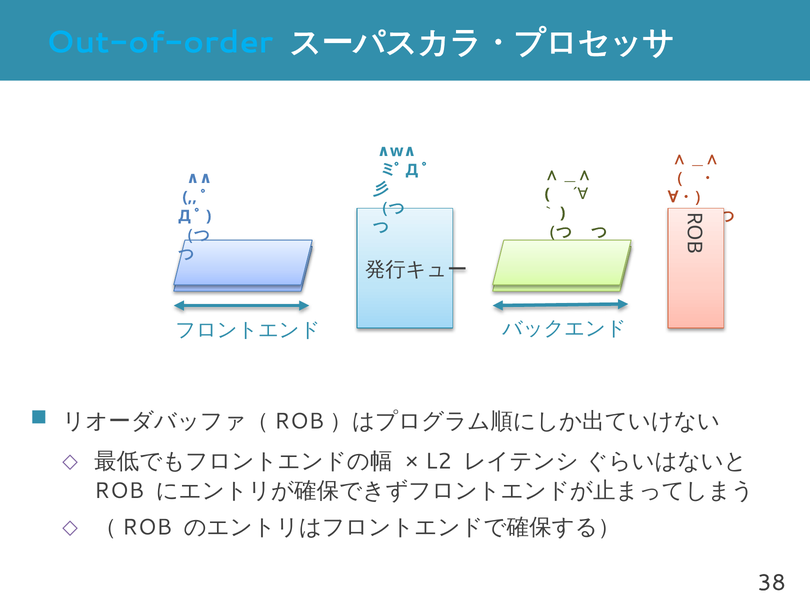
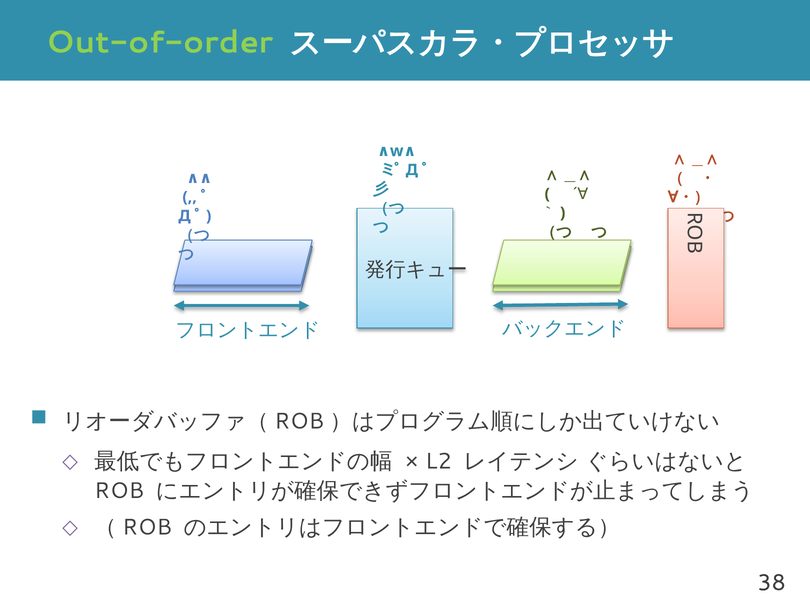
Out-of-order colour: light blue -> light green (160, 42)
